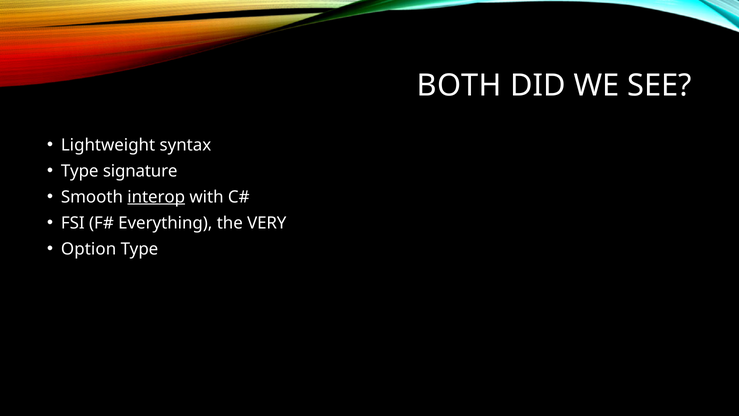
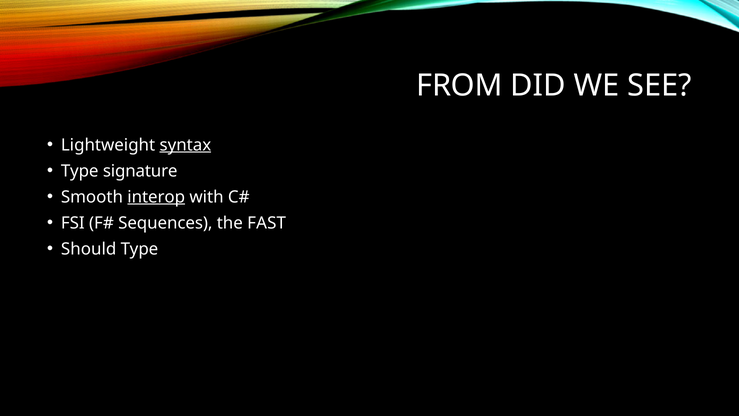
BOTH: BOTH -> FROM (460, 85)
syntax underline: none -> present (185, 145)
Everything: Everything -> Sequences (165, 223)
VERY: VERY -> FAST (267, 223)
Option: Option -> Should (89, 249)
